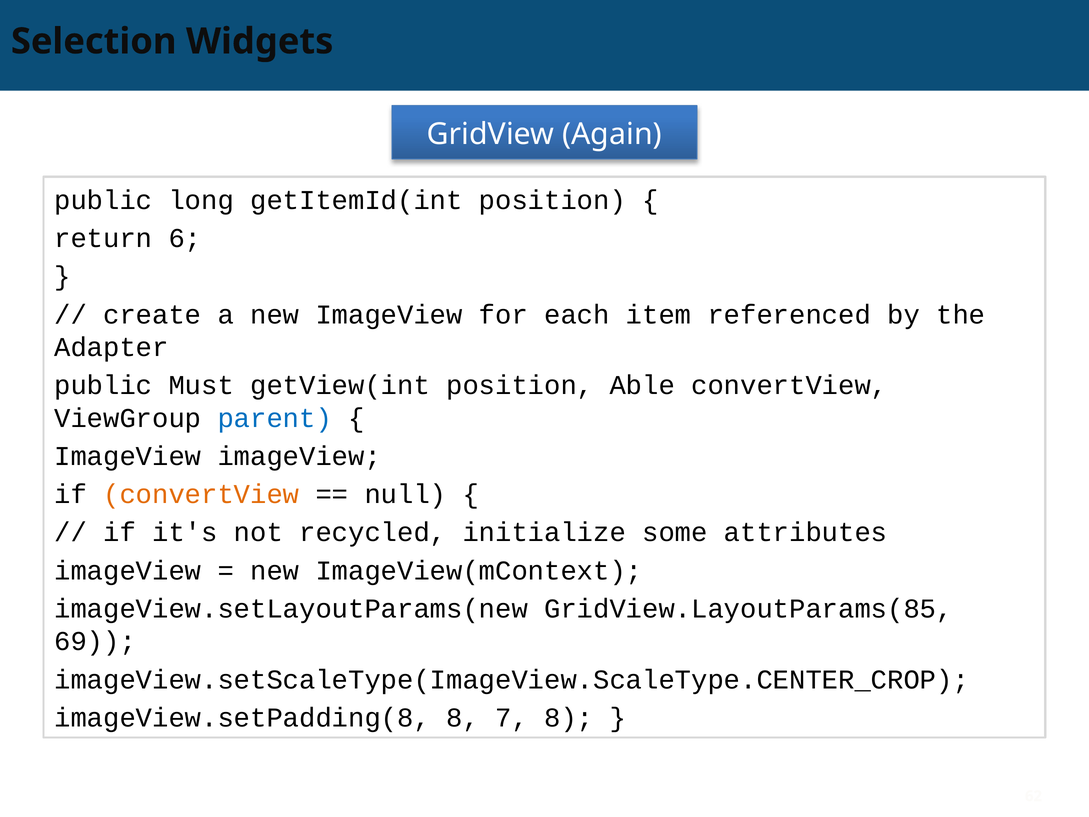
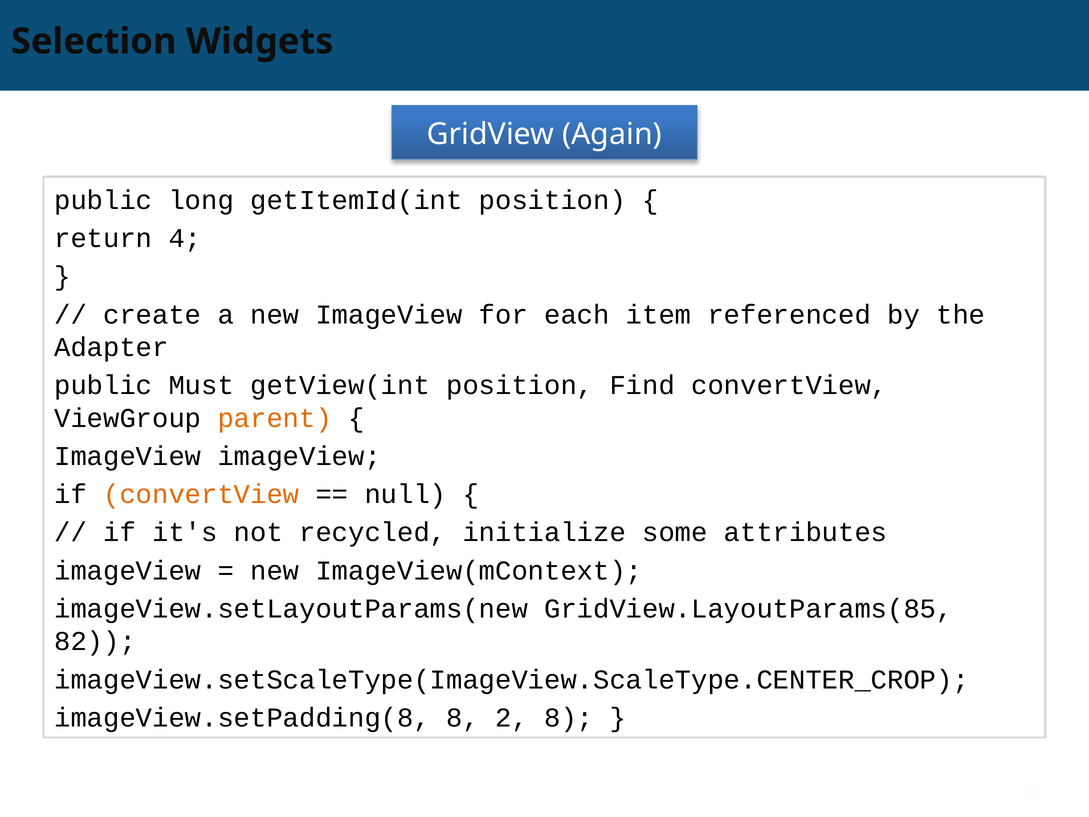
6: 6 -> 4 (185, 238)
Able: Able -> Find (642, 385)
parent colour: blue -> orange (275, 418)
69: 69 -> 82 (95, 641)
7: 7 -> 2 (512, 717)
